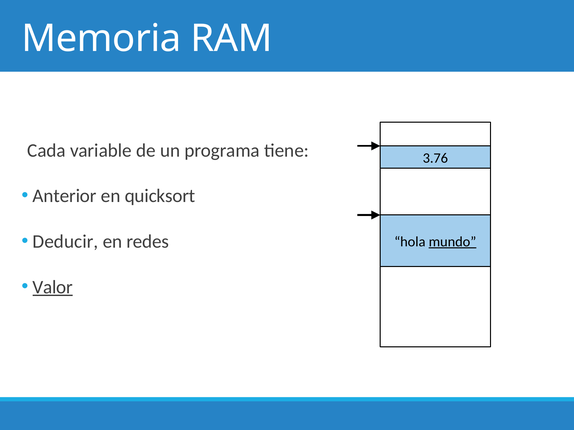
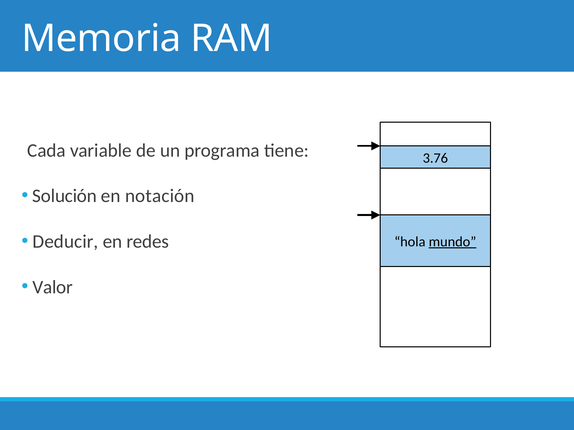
Anterior: Anterior -> Solución (65, 196)
quicksort: quicksort -> notación (160, 196)
Valor underline: present -> none (53, 287)
